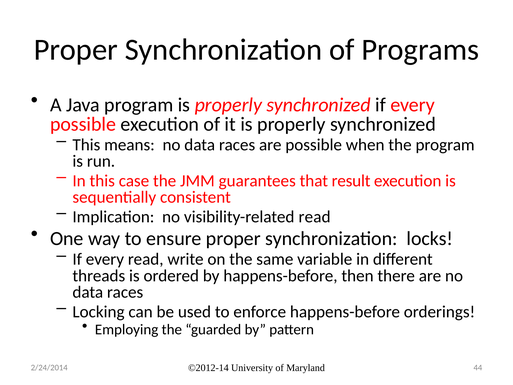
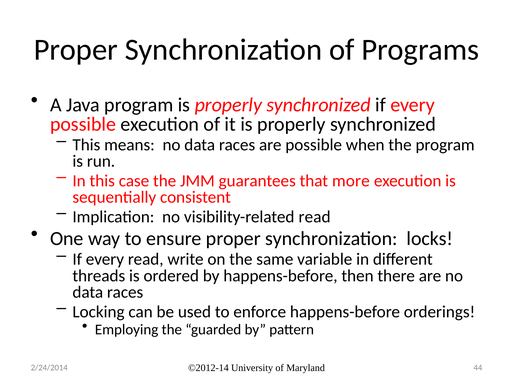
result: result -> more (351, 181)
